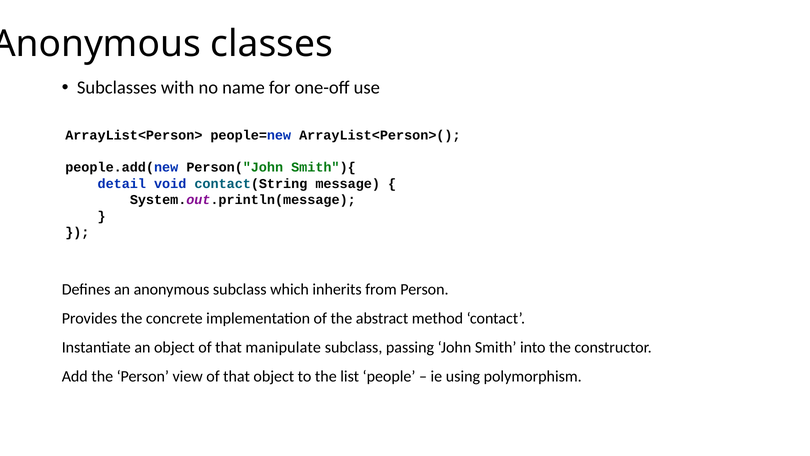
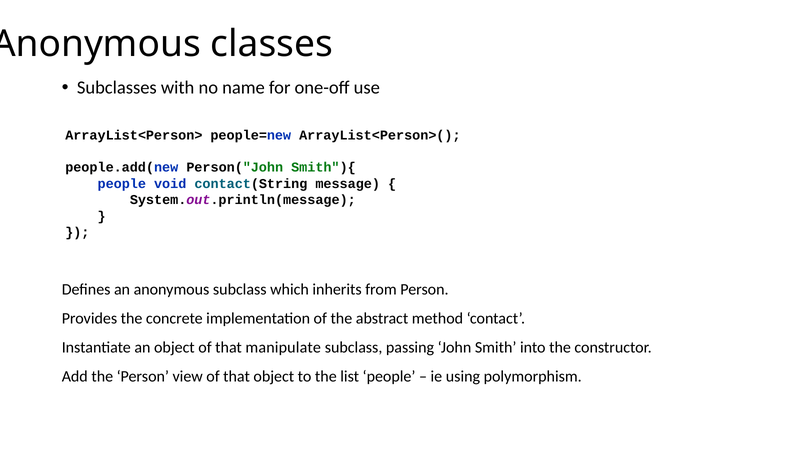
detail: detail -> people (122, 184)
